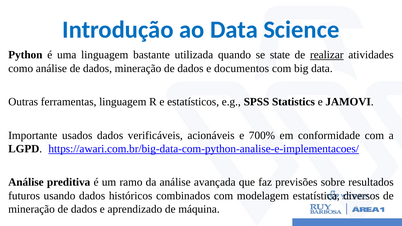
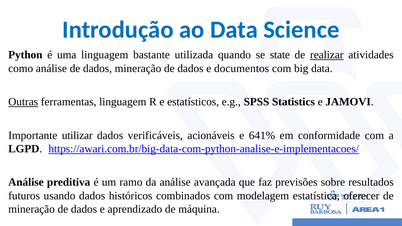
Outras underline: none -> present (23, 102)
usados: usados -> utilizar (77, 135)
700%: 700% -> 641% (262, 135)
diversos: diversos -> oferecer (361, 196)
